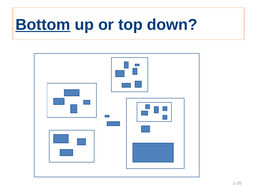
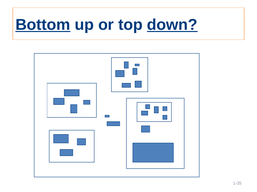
down underline: none -> present (172, 25)
